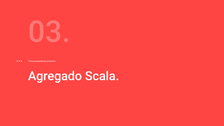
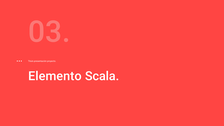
Agregado: Agregado -> Elemento (55, 76)
